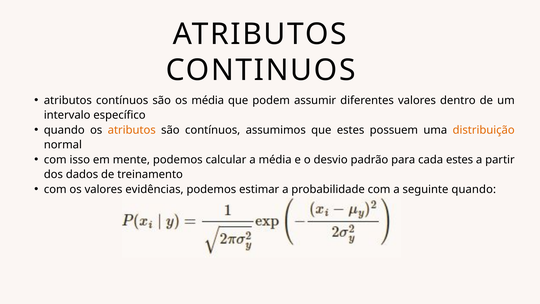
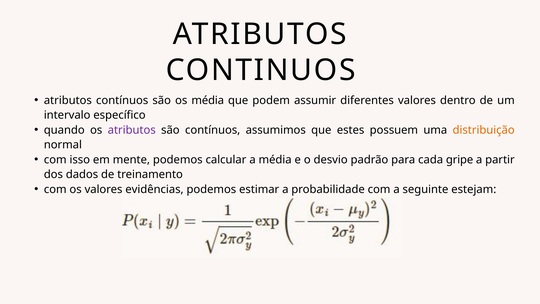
atributos colour: orange -> purple (132, 130)
cada estes: estes -> gripe (460, 160)
seguinte quando: quando -> estejam (474, 189)
